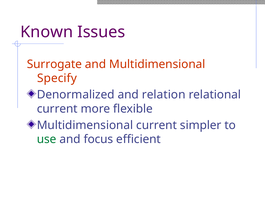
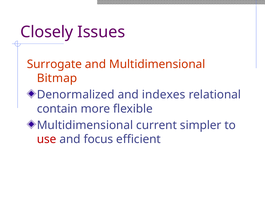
Known: Known -> Closely (47, 32)
Specify: Specify -> Bitmap (57, 79)
relation: relation -> indexes (164, 95)
current: current -> contain (57, 109)
use colour: green -> red (47, 140)
